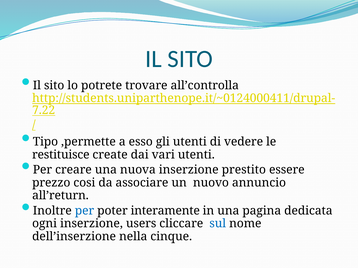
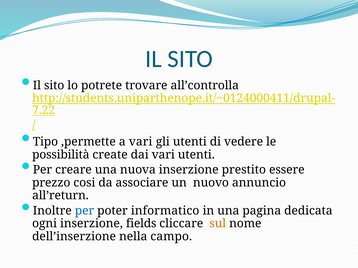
a esso: esso -> vari (141, 142)
restituisce: restituisce -> possibilità (61, 155)
interamente: interamente -> informatico (165, 211)
users: users -> fields (141, 224)
sul colour: blue -> orange (218, 224)
cinque: cinque -> campo (171, 237)
